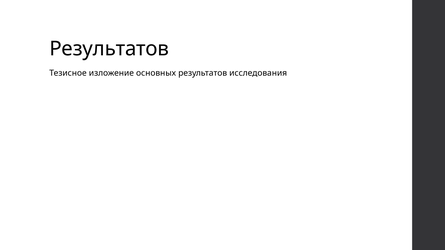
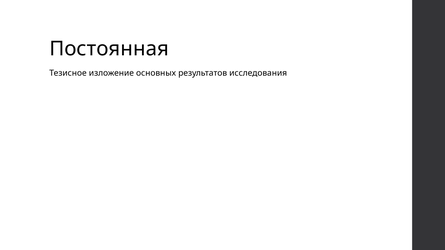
Результатов: Результатов -> Постоянная (109, 49)
